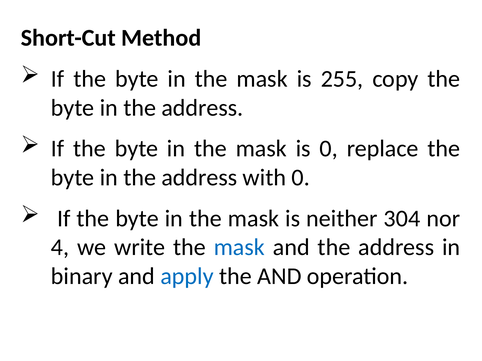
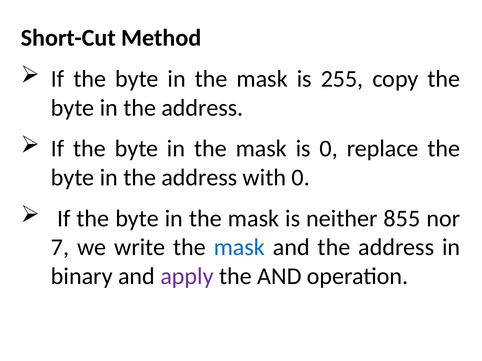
304: 304 -> 855 (402, 219)
4: 4 -> 7 (60, 248)
apply colour: blue -> purple (187, 277)
